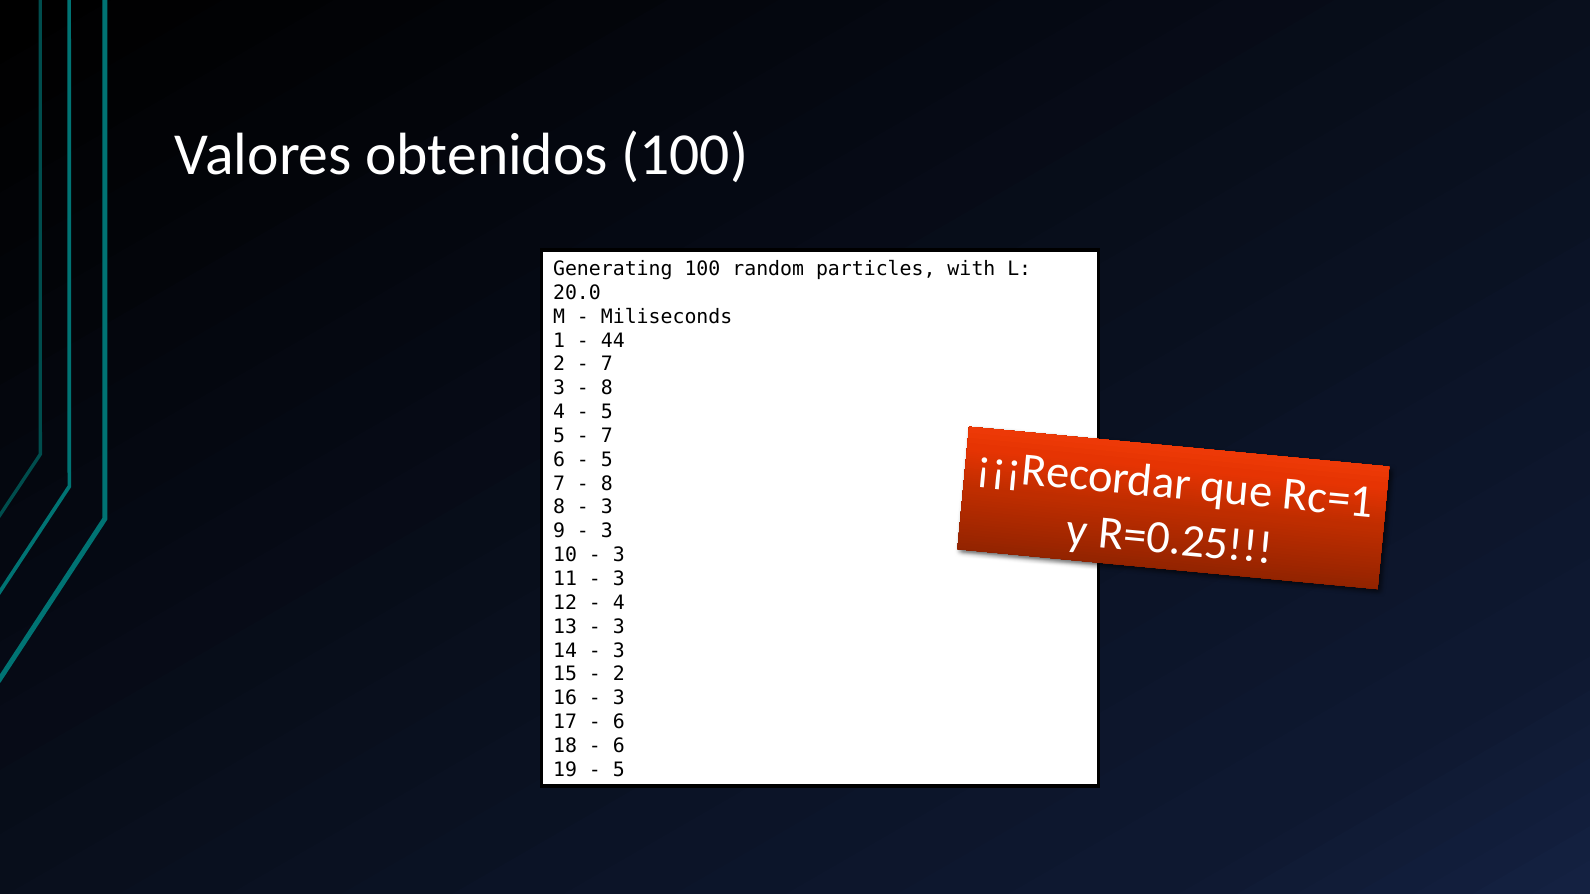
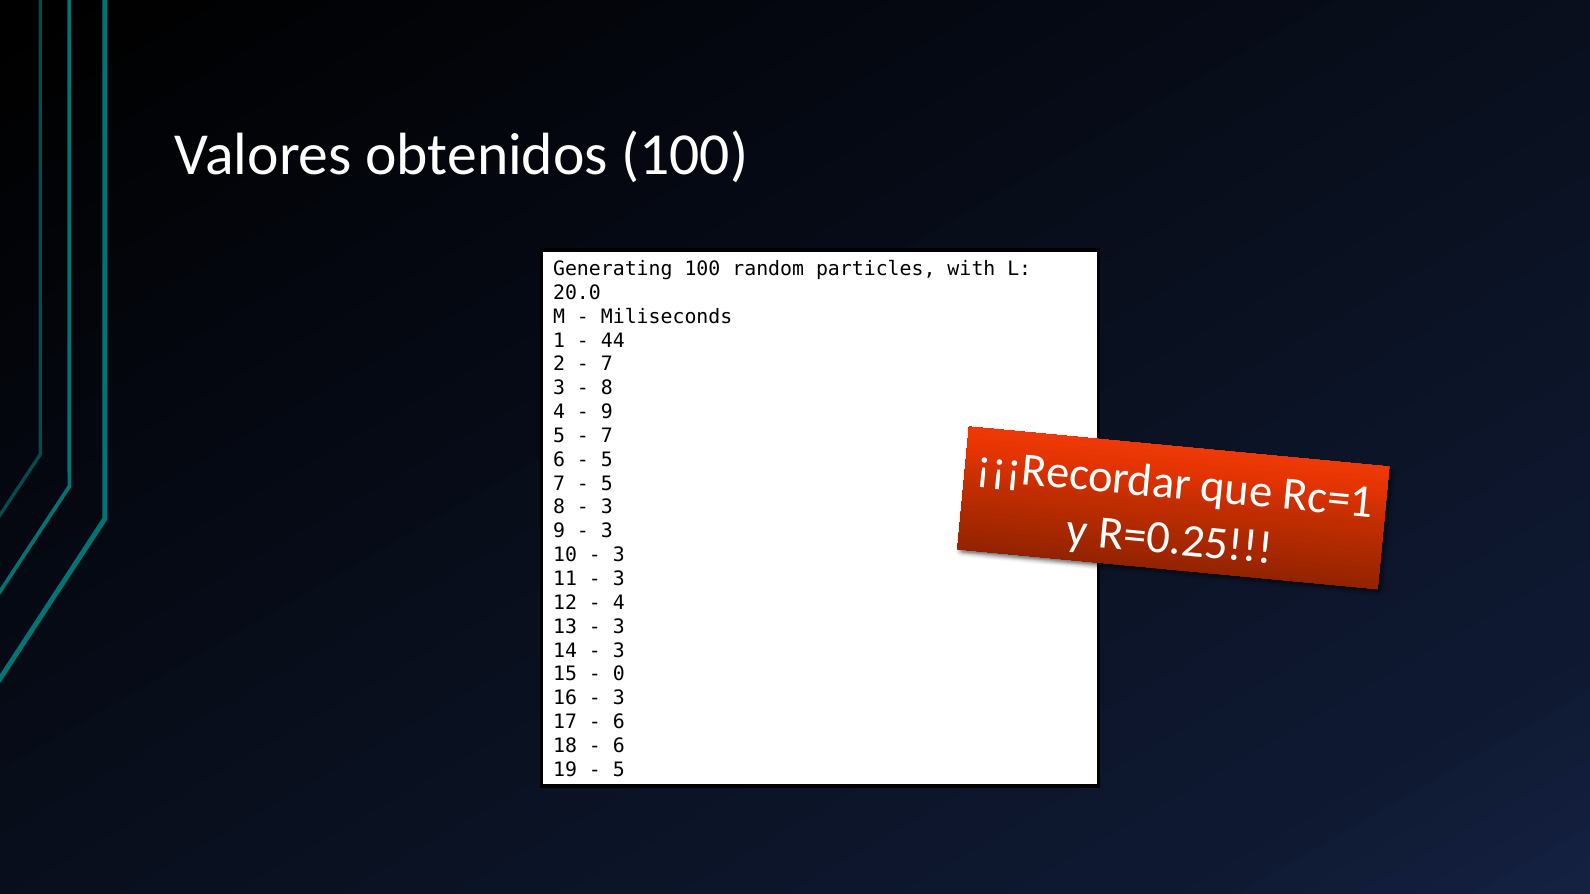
5: 5 -> 9 (607, 412)
8: 8 -> 5 (607, 484)
2: 2 -> 0 (619, 675)
